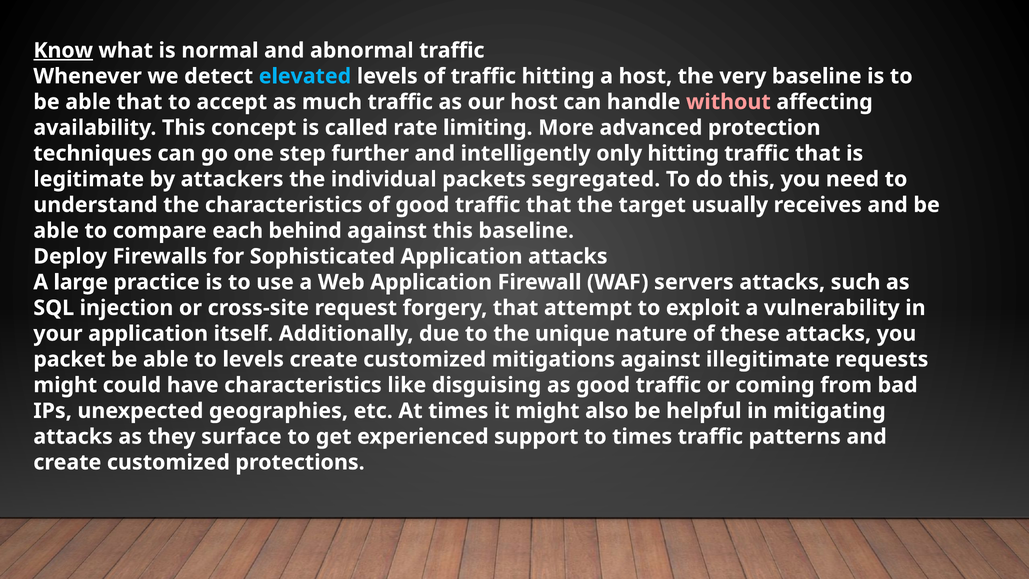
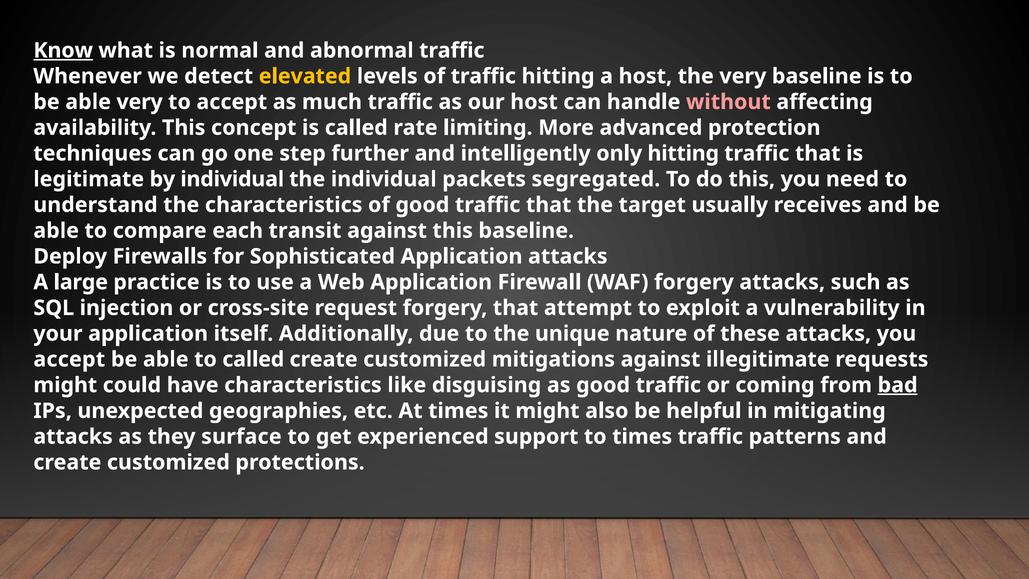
elevated colour: light blue -> yellow (305, 76)
able that: that -> very (140, 102)
by attackers: attackers -> individual (232, 179)
behind: behind -> transit (305, 231)
WAF servers: servers -> forgery (694, 282)
packet: packet -> accept (69, 359)
to levels: levels -> called (253, 359)
bad underline: none -> present (898, 385)
